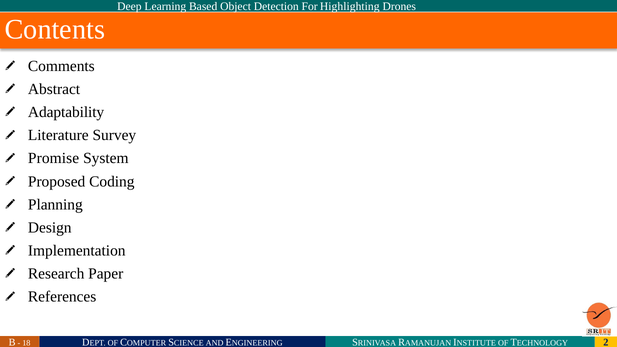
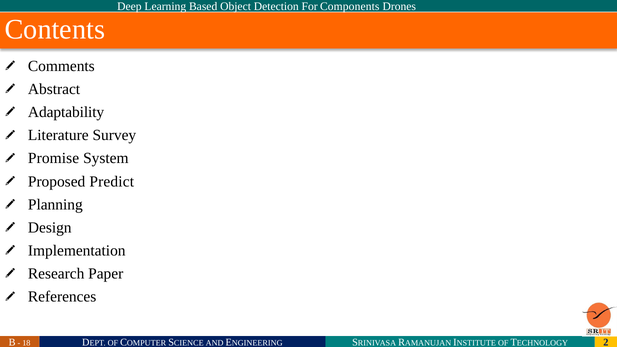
Highlighting: Highlighting -> Components (350, 6)
Coding: Coding -> Predict (112, 181)
